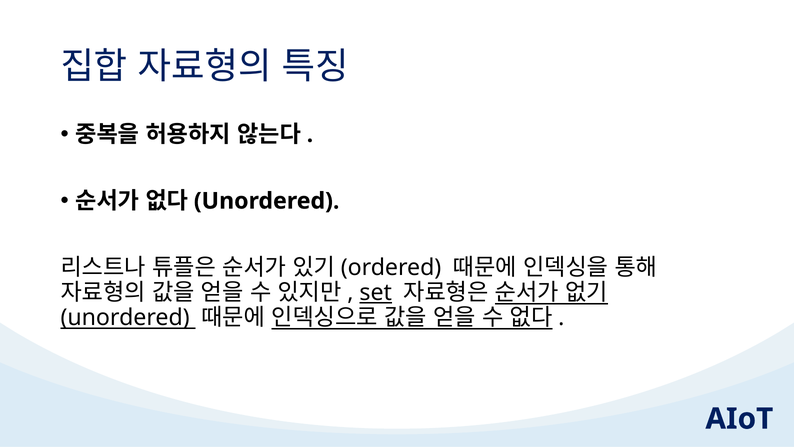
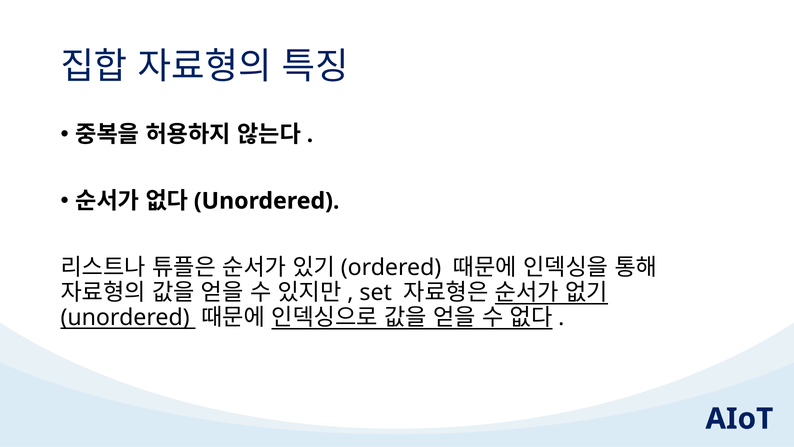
set underline: present -> none (376, 292)
